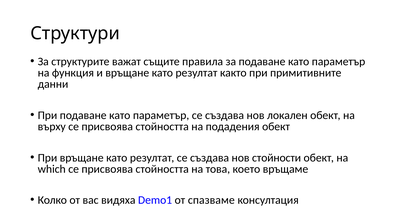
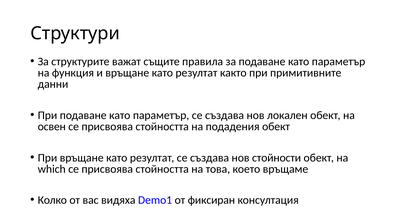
върху: върху -> освен (52, 127)
спазваме: спазваме -> фиксиран (211, 200)
